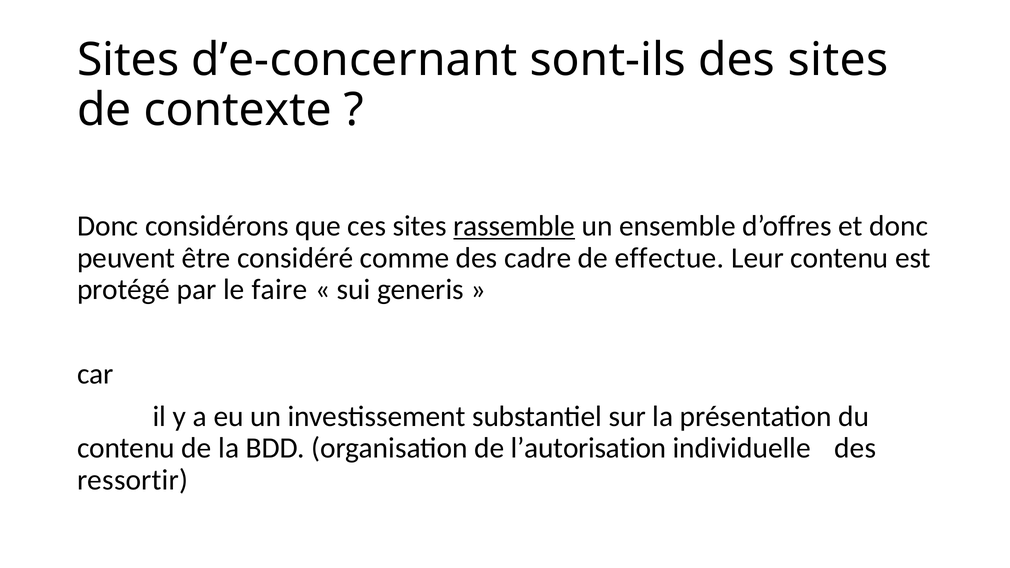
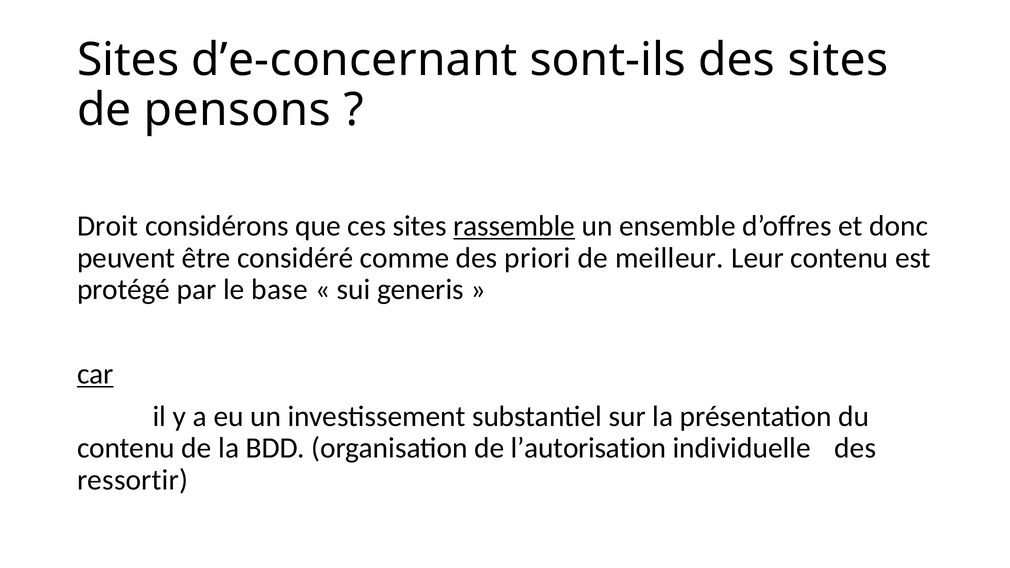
contexte: contexte -> pensons (237, 110)
Donc: Donc -> Droit (108, 226)
cadre: cadre -> priori (537, 258)
effectue: effectue -> meilleur (669, 258)
faire: faire -> base (280, 290)
car underline: none -> present (95, 374)
